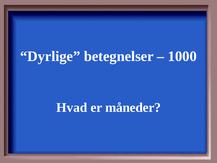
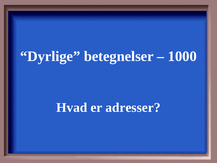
måneder: måneder -> adresser (133, 107)
